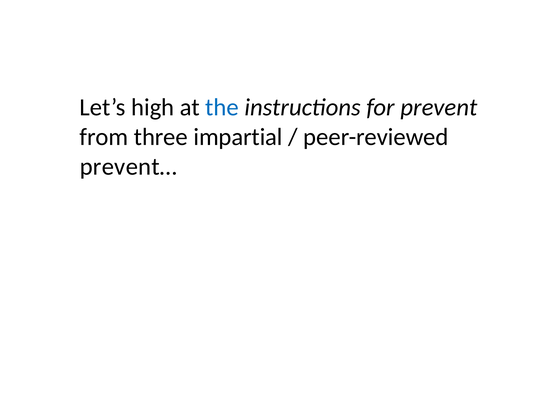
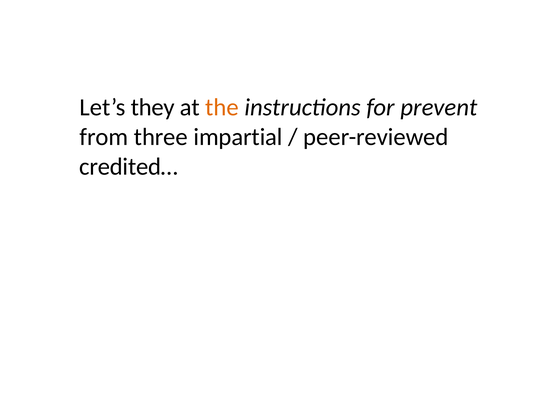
high: high -> they (153, 107)
the colour: blue -> orange (222, 107)
prevent…: prevent… -> credited… (129, 167)
